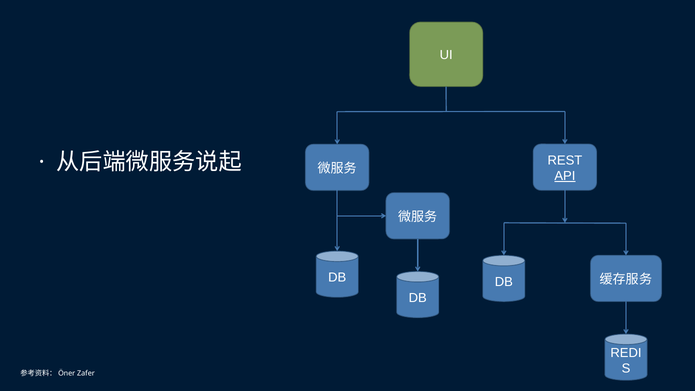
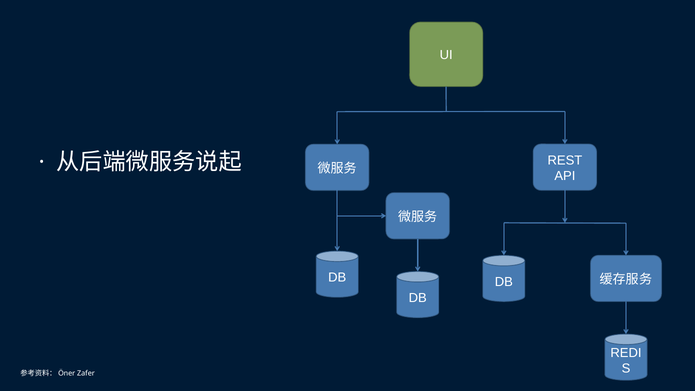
API underline: present -> none (565, 176)
